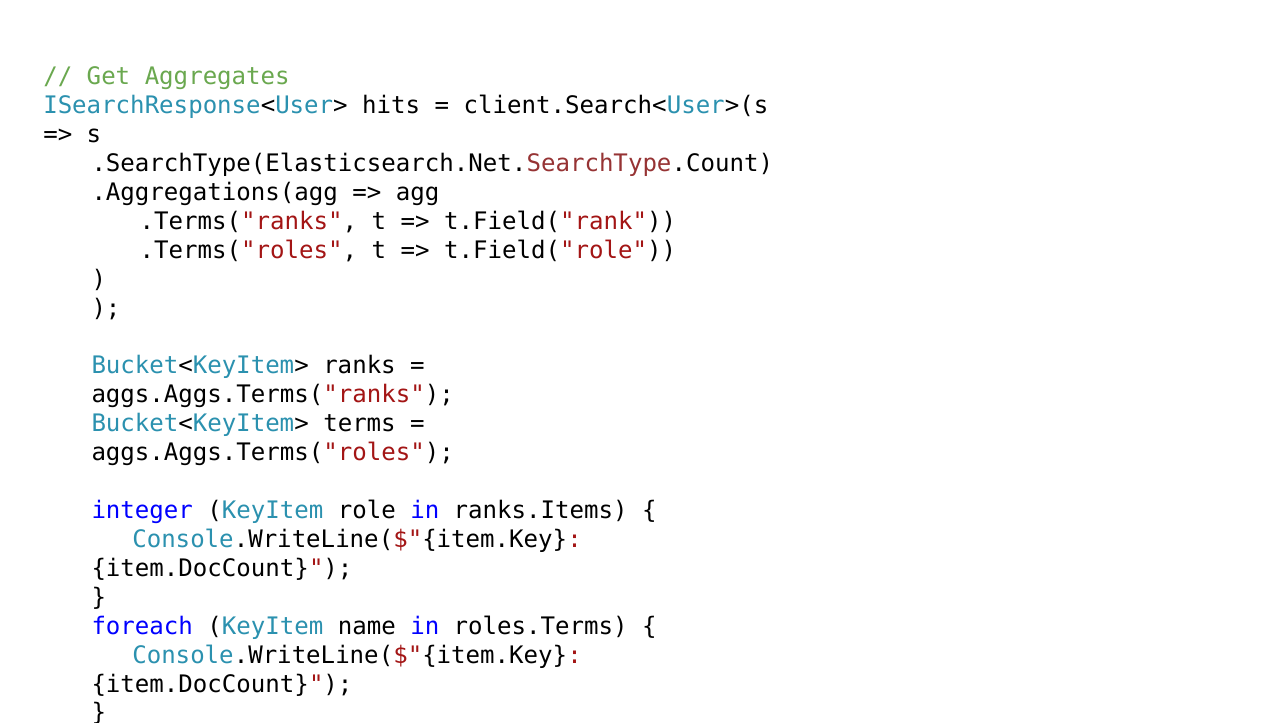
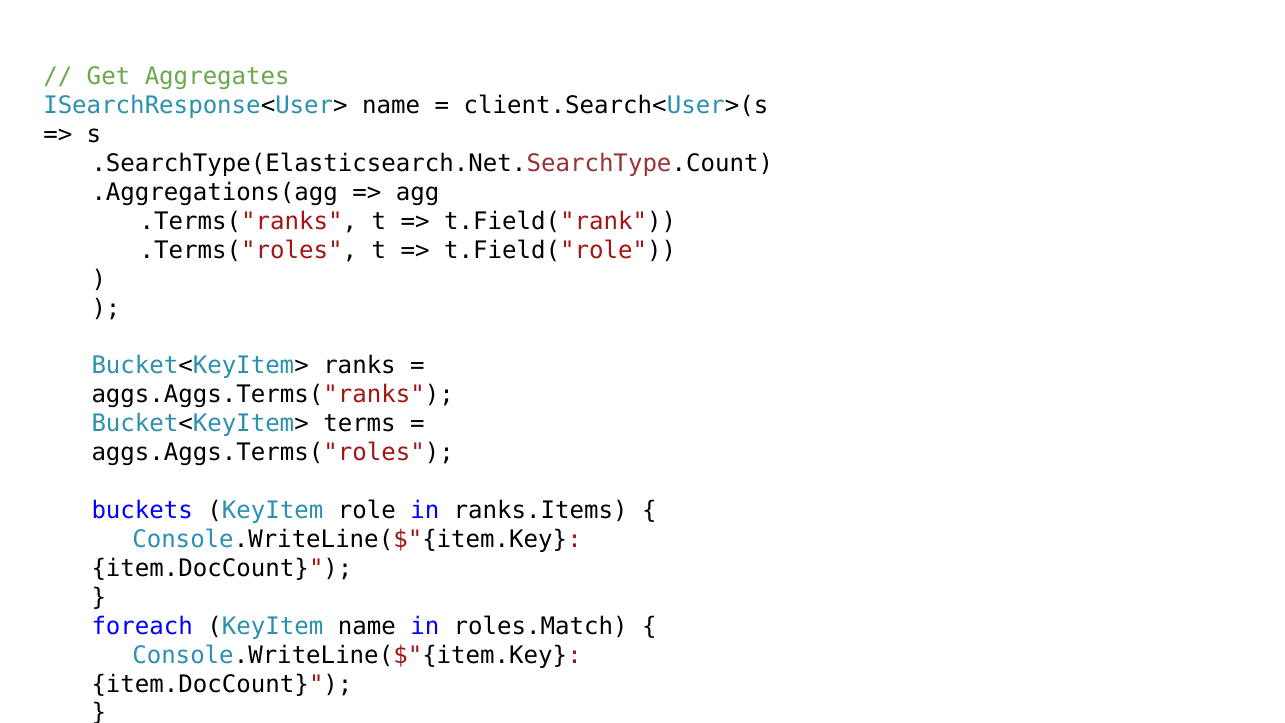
ISearchResponse<User> hits: hits -> name (391, 106)
integer: integer -> buckets (142, 510)
roles.Terms: roles.Terms -> roles.Match (541, 626)
